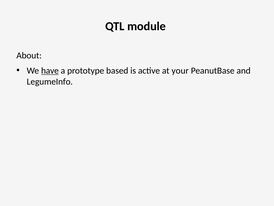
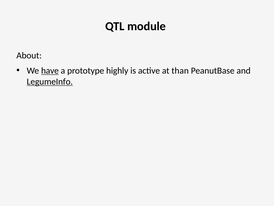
based: based -> highly (117, 71)
your: your -> than (180, 71)
LegumeInfo underline: none -> present (50, 81)
